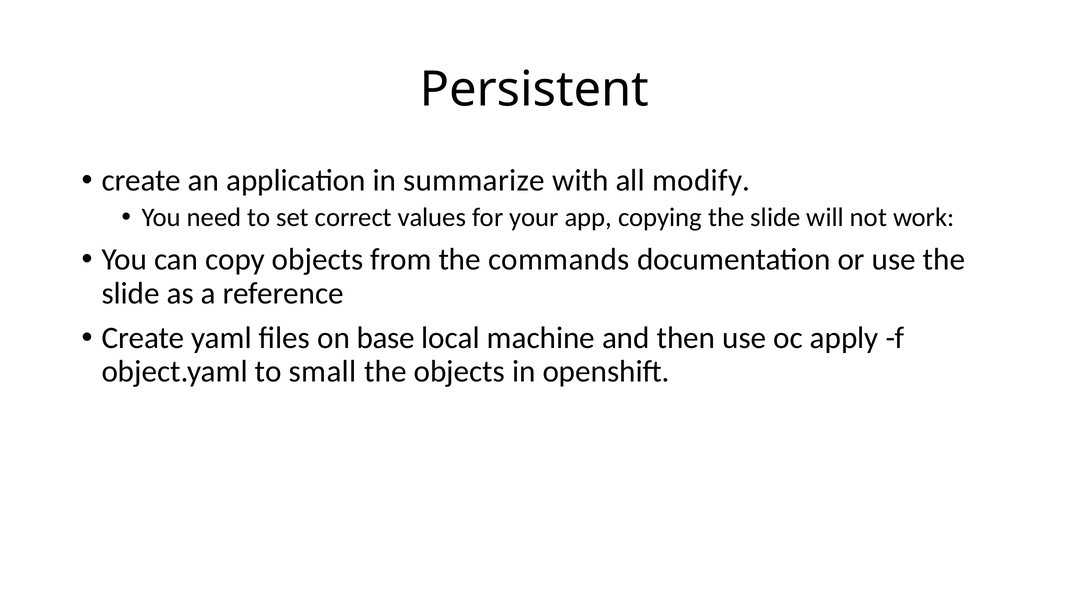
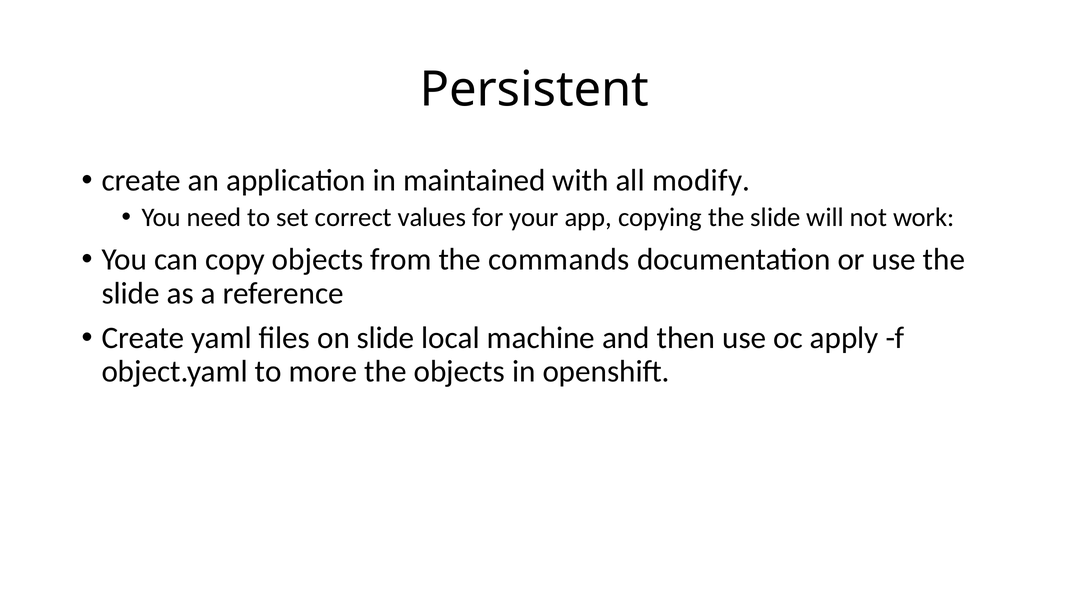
summarize: summarize -> maintained (474, 181)
on base: base -> slide (386, 338)
small: small -> more (323, 372)
